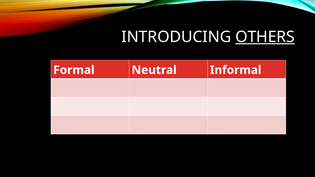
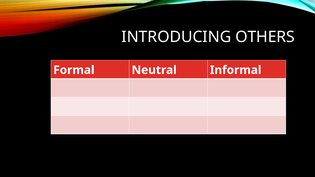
OTHERS underline: present -> none (265, 37)
